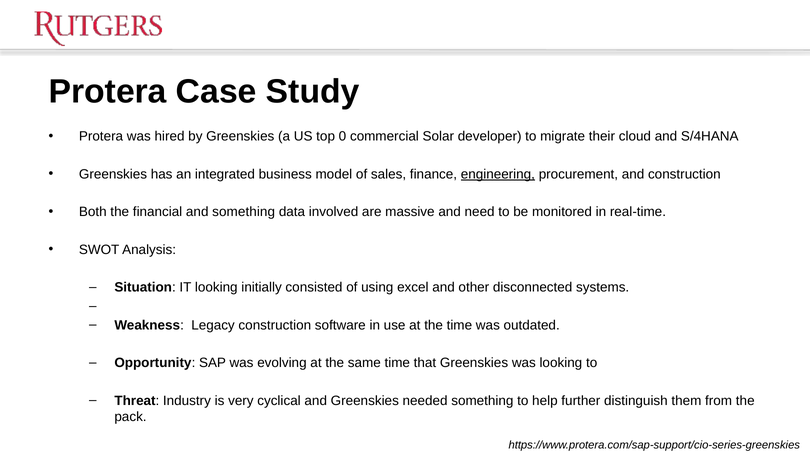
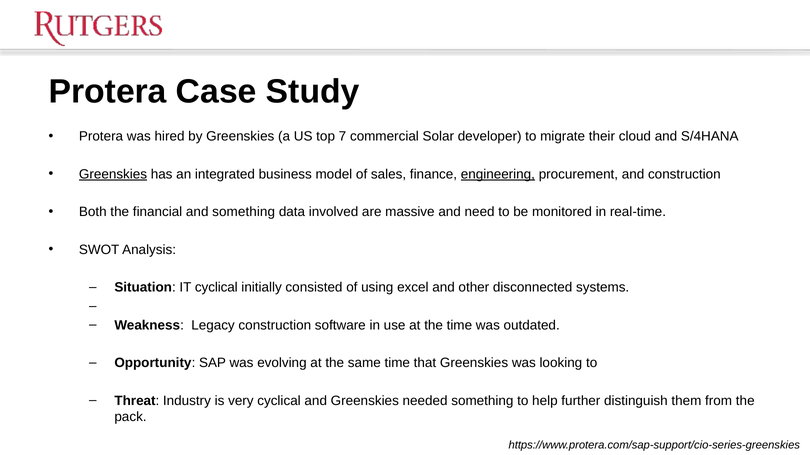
0: 0 -> 7 (342, 137)
Greenskies underline: none -> present (113, 174)
IT looking: looking -> cyclical (216, 288)
